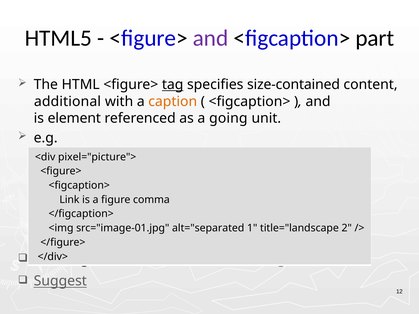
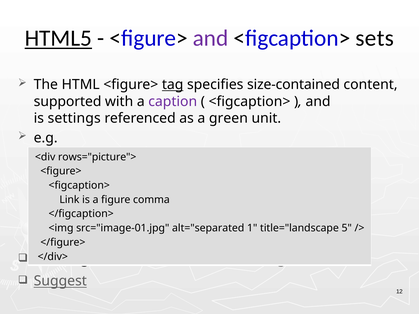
HTML5 underline: none -> present (58, 38)
part: part -> sets (375, 38)
additional: additional -> supported (68, 102)
caption colour: orange -> purple (173, 102)
element: element -> settings (74, 118)
going: going -> green (228, 118)
pixel="picture">: pixel="picture"> -> rows="picture"> (97, 157)
2: 2 -> 5 (347, 228)
